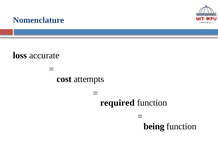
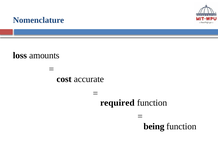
accurate: accurate -> amounts (44, 55)
attempts: attempts -> accurate (89, 79)
